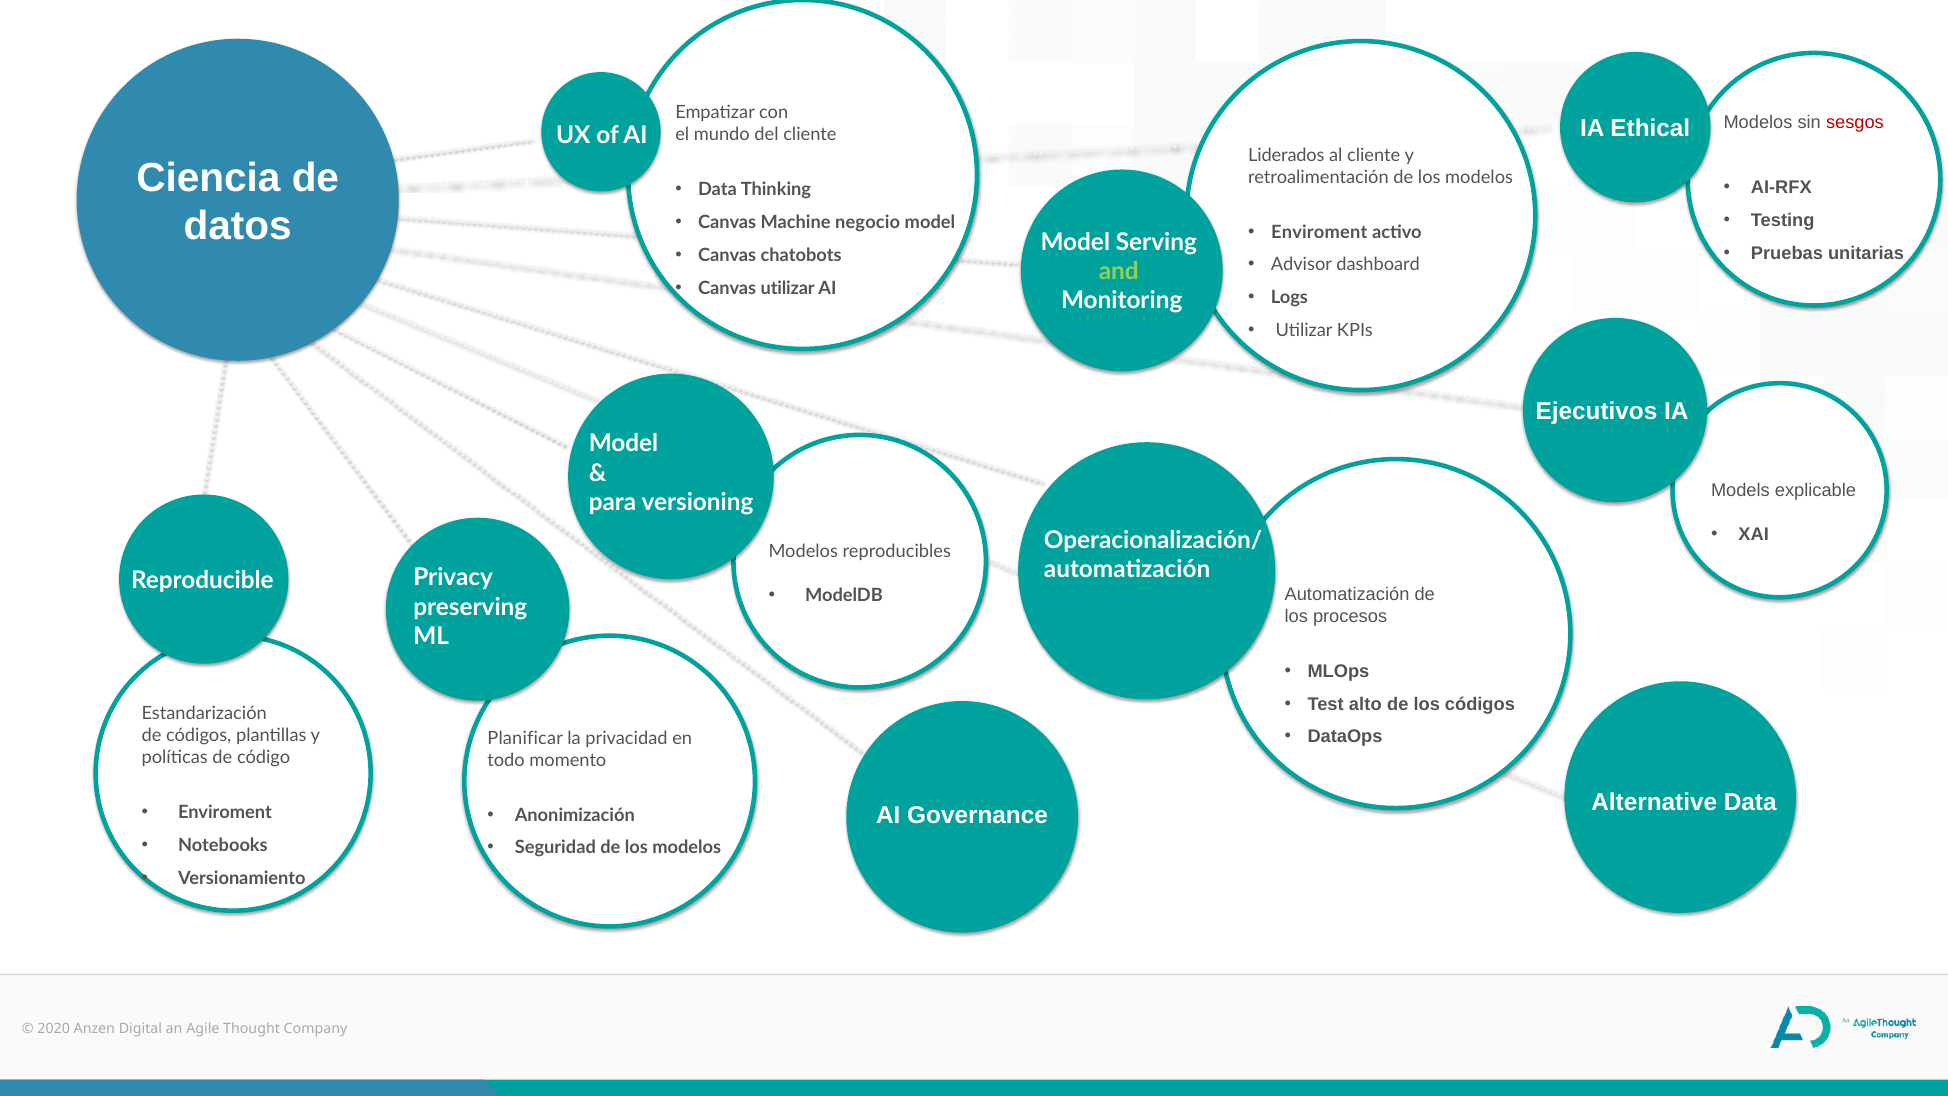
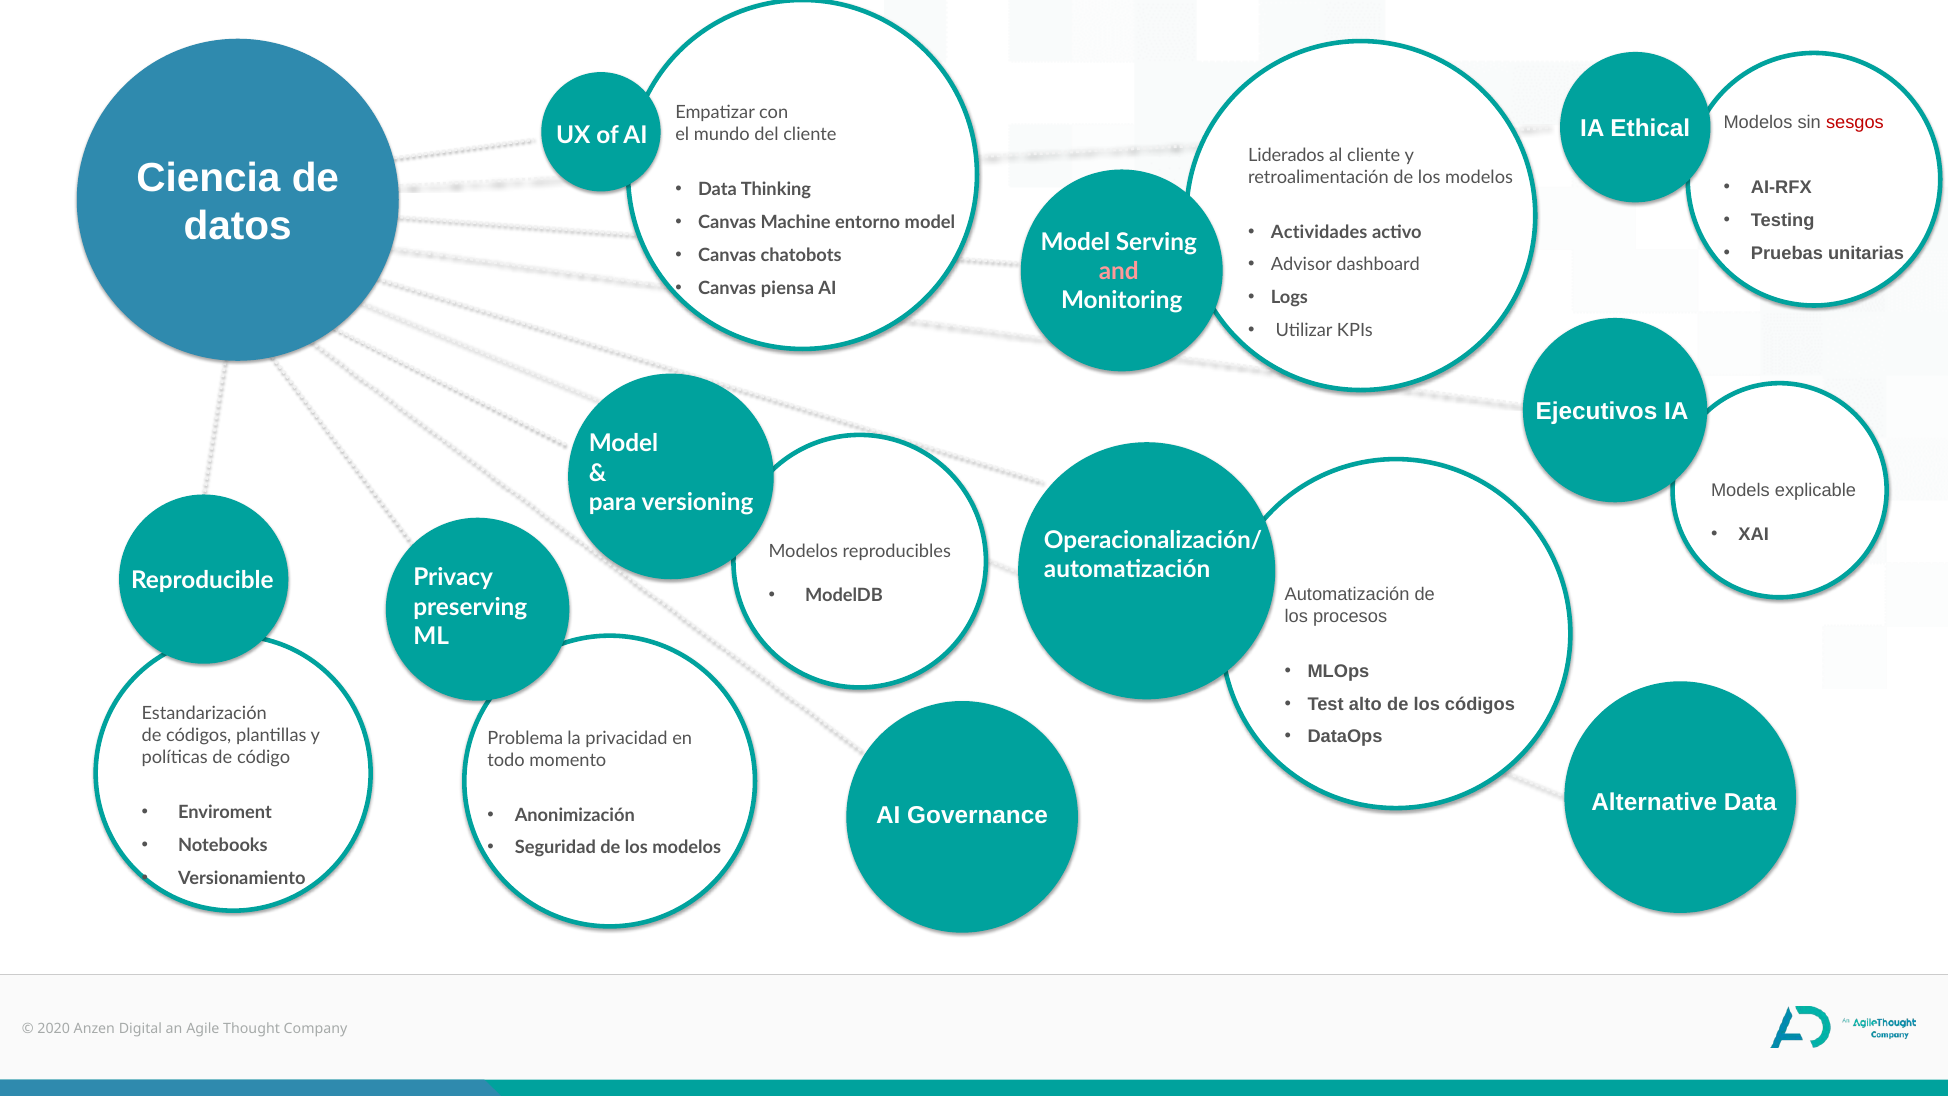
negocio: negocio -> entorno (868, 222)
Enviroment: Enviroment -> Actividades (1319, 232)
and colour: light green -> pink (1119, 272)
Canvas utilizar: utilizar -> piensa (788, 288)
Planificar: Planificar -> Problema (525, 738)
